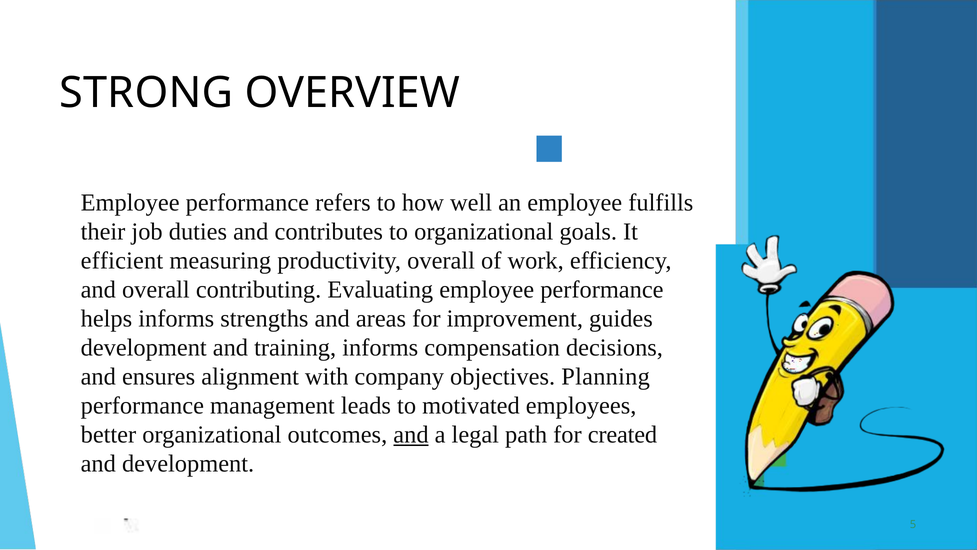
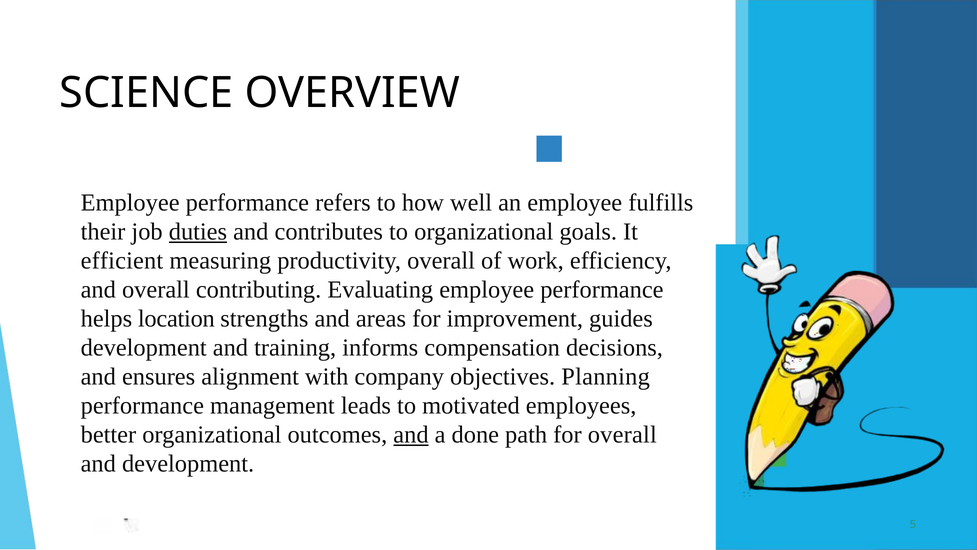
STRONG: STRONG -> SCIENCE (146, 93)
duties underline: none -> present (198, 231)
helps informs: informs -> location (176, 318)
legal: legal -> done (475, 434)
for created: created -> overall (622, 434)
